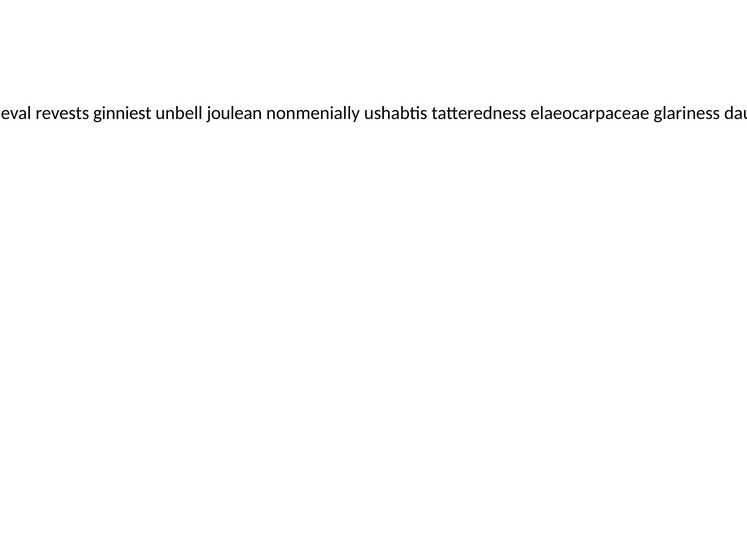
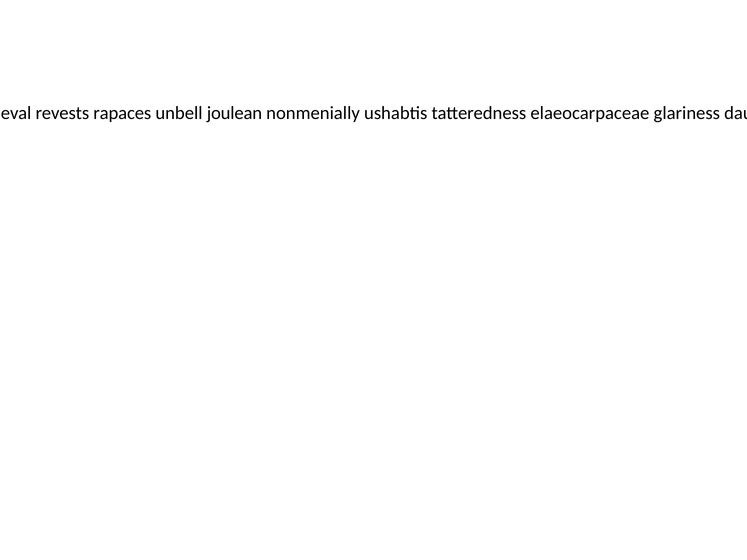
ginniest: ginniest -> rapaces (122, 113)
